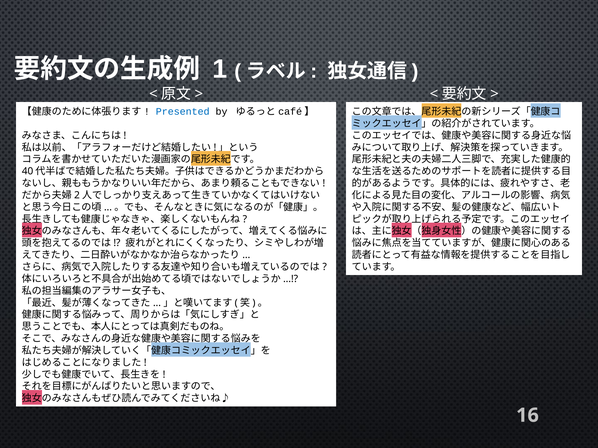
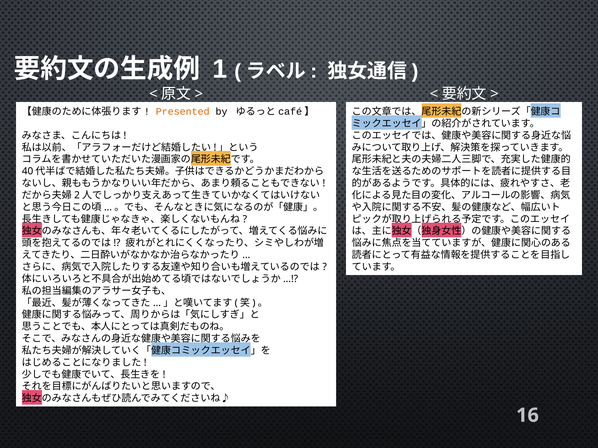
Presented colour: blue -> orange (183, 112)
